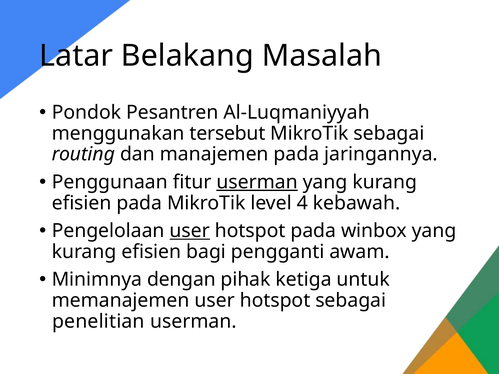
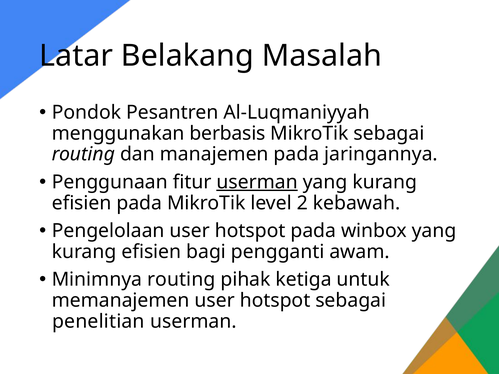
tersebut: tersebut -> berbasis (228, 133)
4: 4 -> 2 (302, 203)
user underline: present -> none (190, 231)
Minimnya dengan: dengan -> routing (181, 280)
